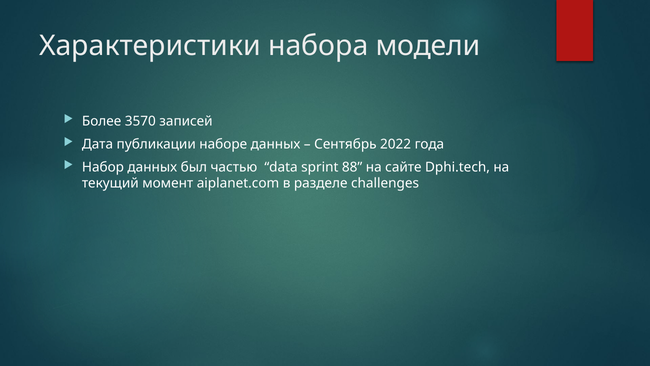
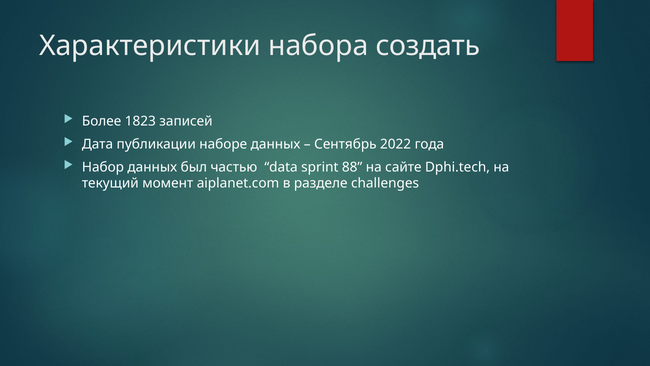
модели: модели -> создать (428, 46)
3570: 3570 -> 1823 (140, 121)
